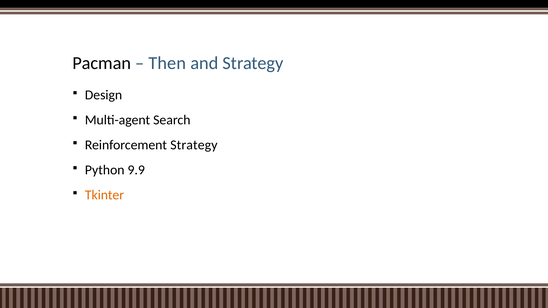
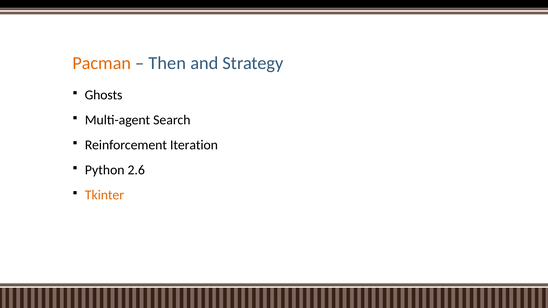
Pacman colour: black -> orange (102, 63)
Design: Design -> Ghosts (104, 95)
Reinforcement Strategy: Strategy -> Iteration (194, 145)
9.9: 9.9 -> 2.6 (136, 170)
